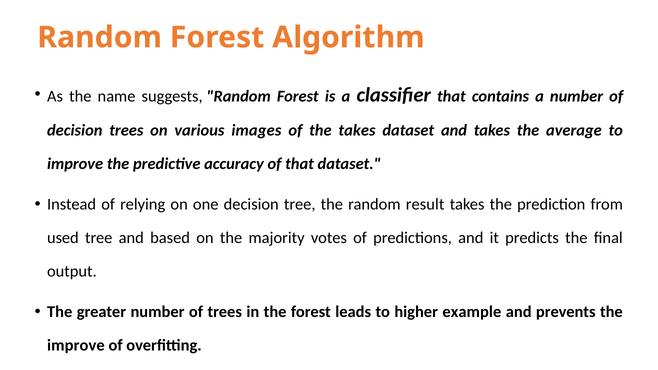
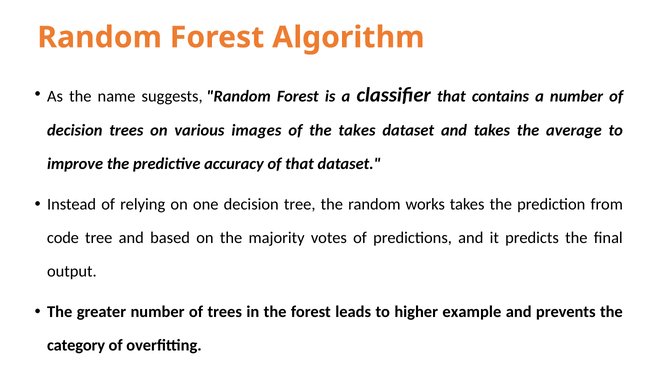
result: result -> works (425, 204)
used: used -> code (63, 238)
improve: improve -> category (76, 346)
